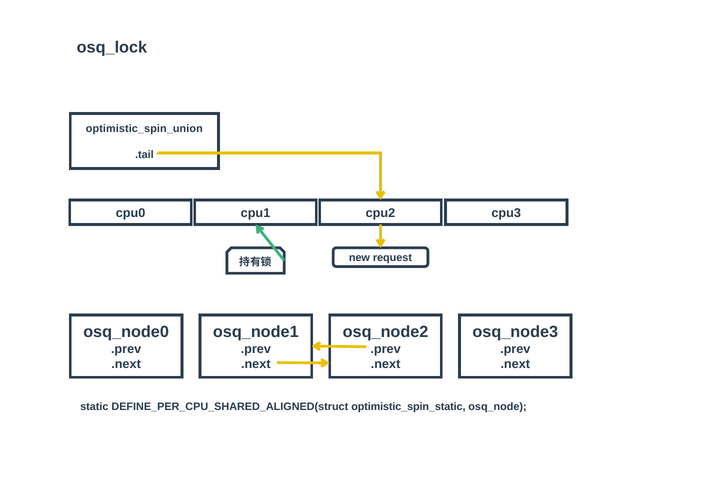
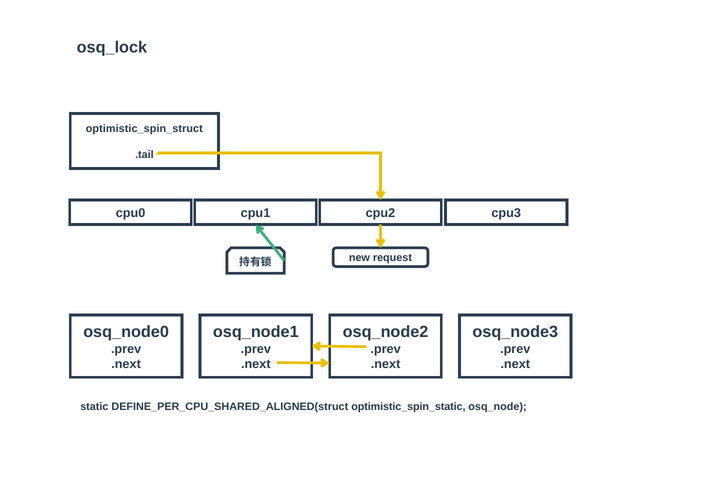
optimistic_spin_union: optimistic_spin_union -> optimistic_spin_struct (144, 129)
